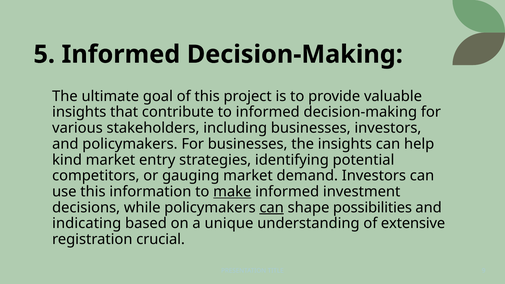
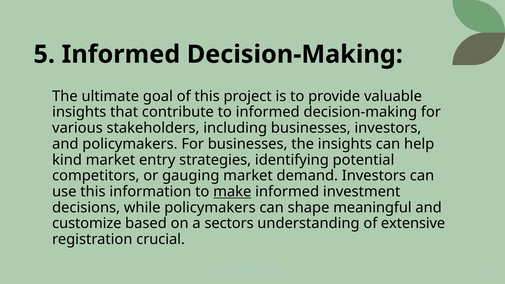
can underline: present -> none (272, 208)
possibilities: possibilities -> meaningful (372, 208)
indicating: indicating -> customize (87, 224)
unique: unique -> sectors (229, 224)
